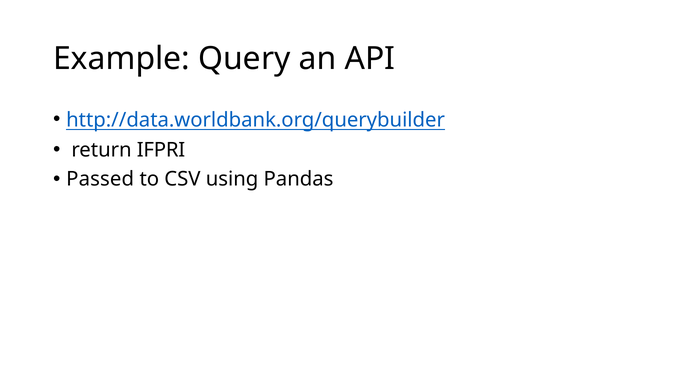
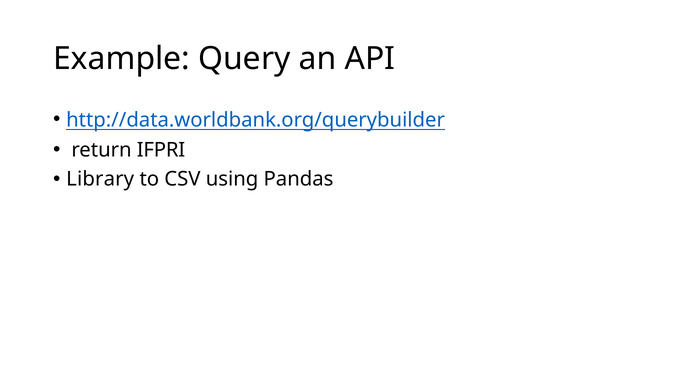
Passed: Passed -> Library (100, 179)
